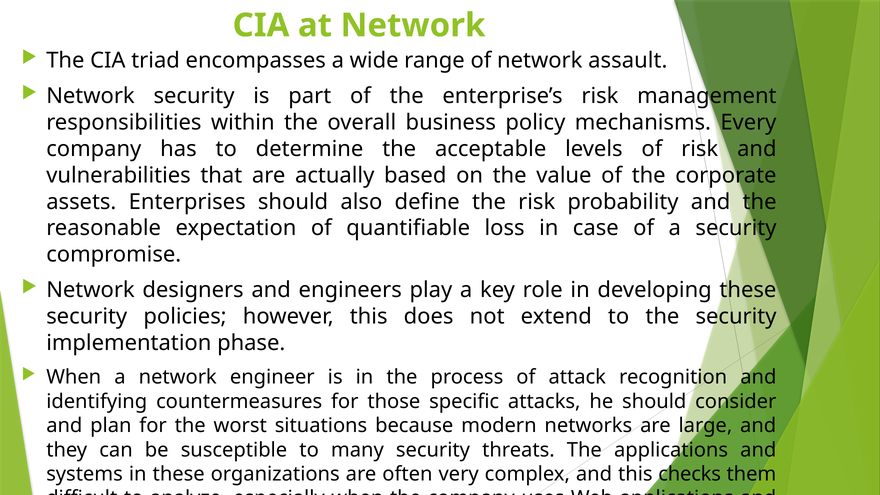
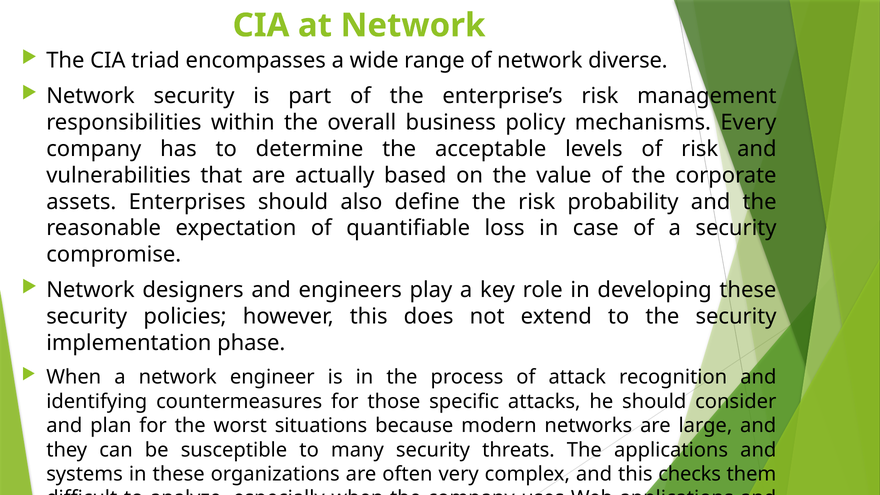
assault: assault -> diverse (628, 61)
